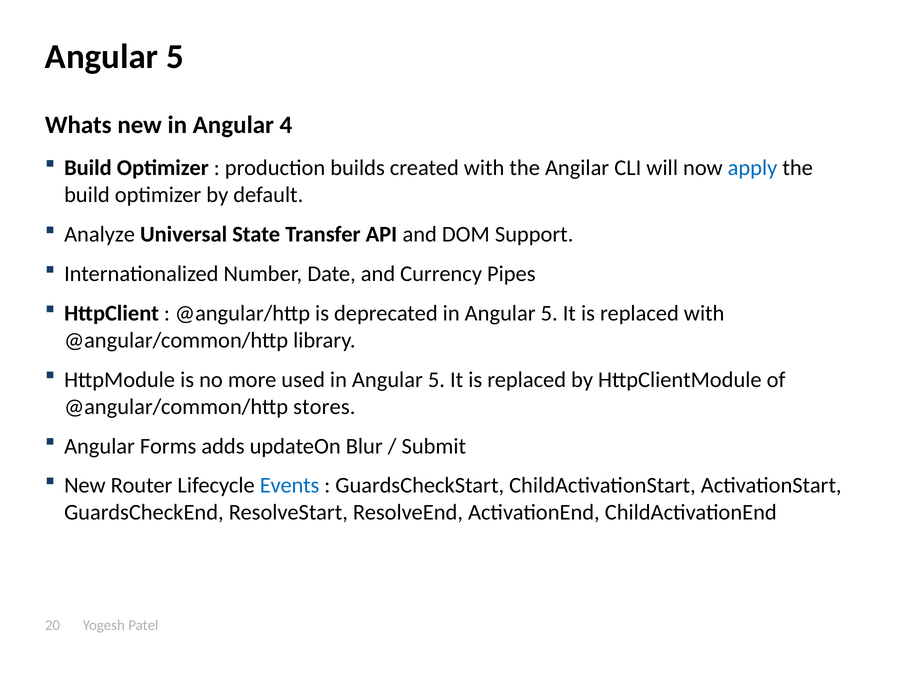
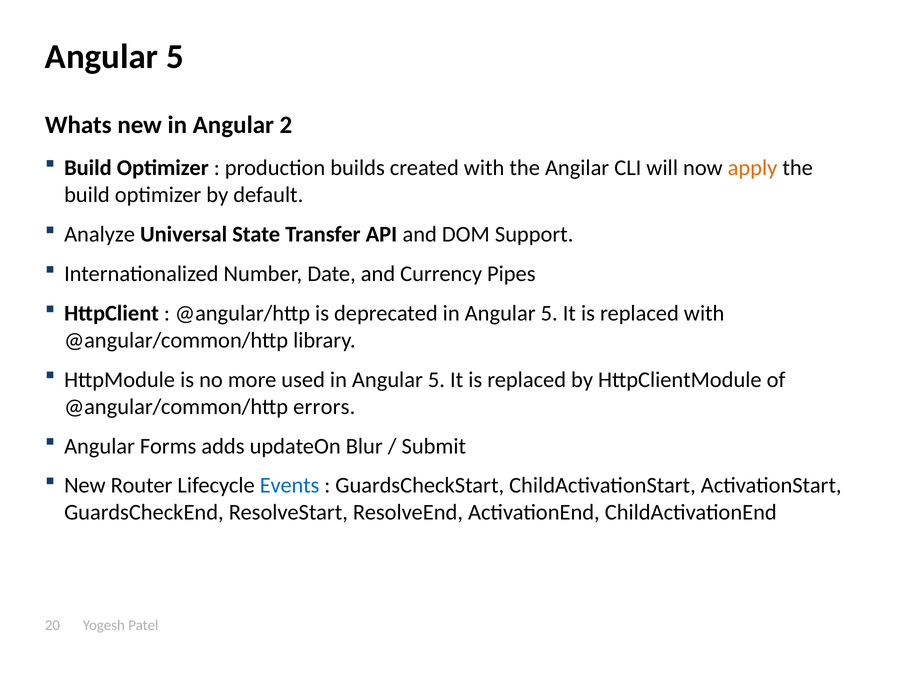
4: 4 -> 2 (286, 125)
apply colour: blue -> orange (753, 168)
stores: stores -> errors (324, 407)
